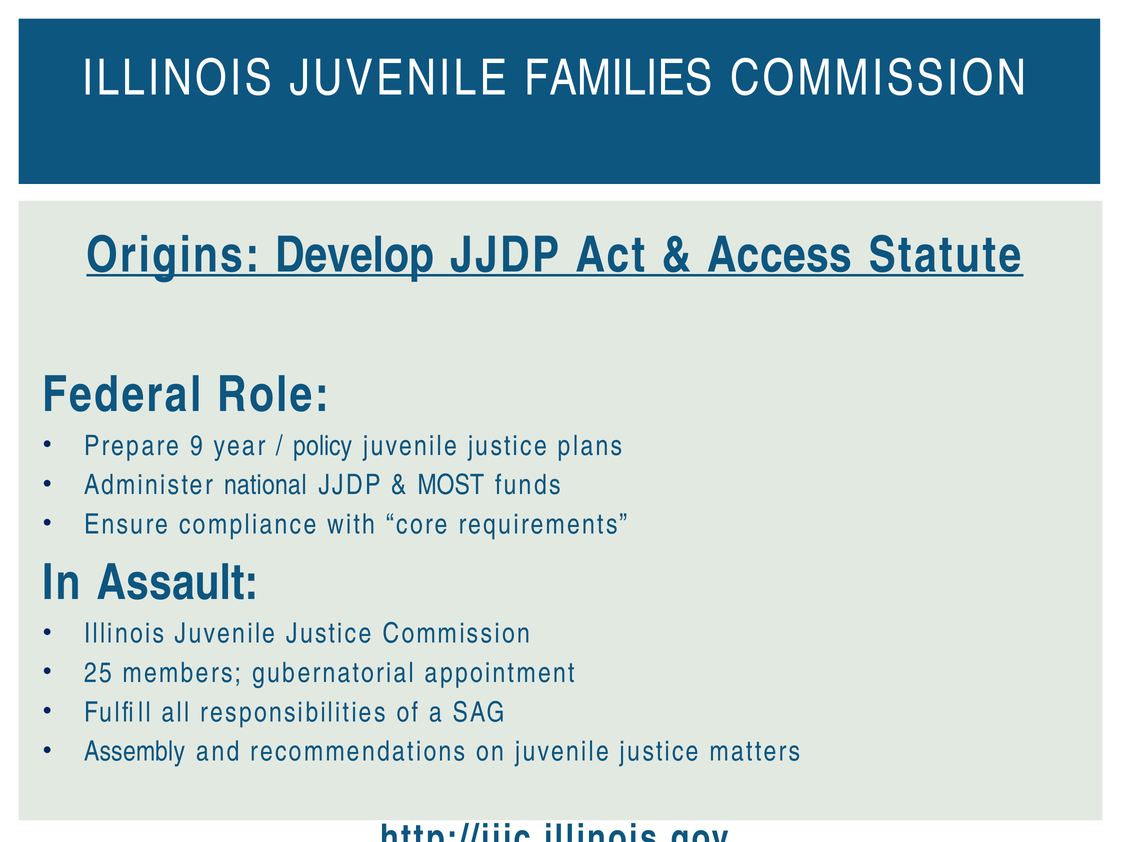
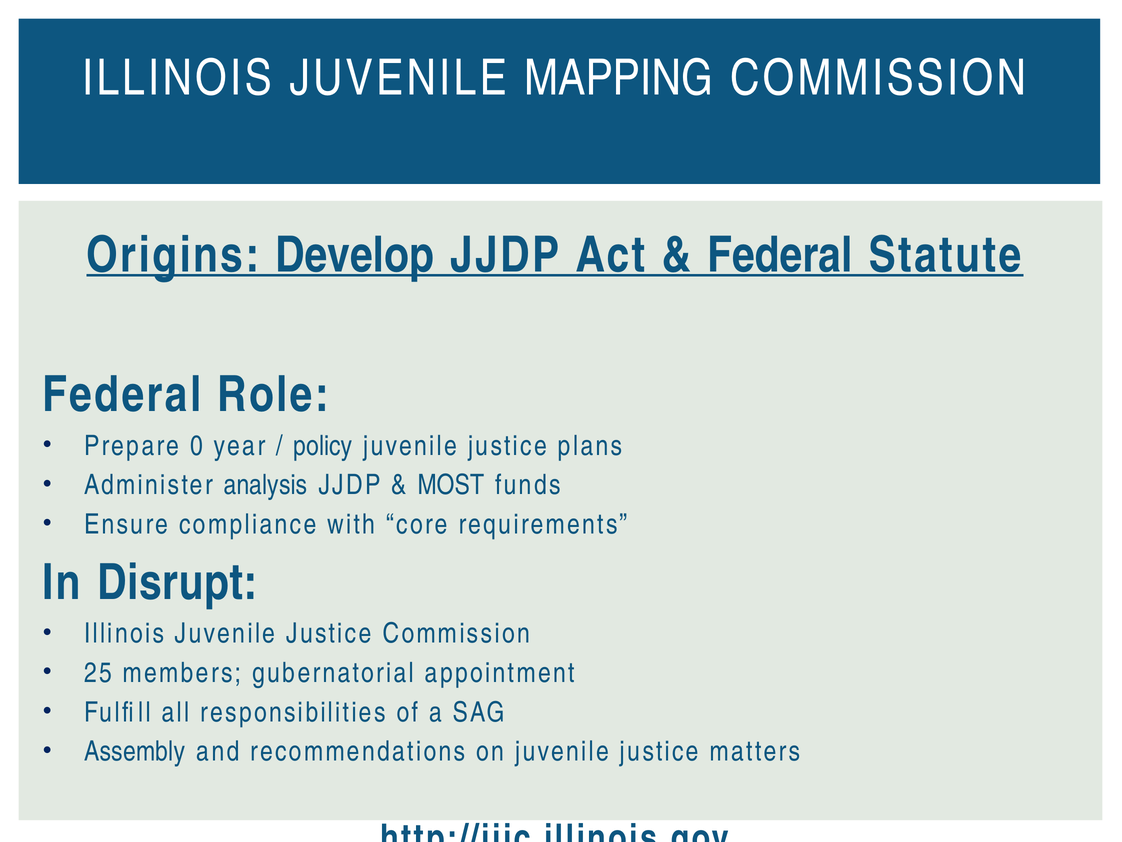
FAMILIES: FAMILIES -> MAPPING (619, 78)
Access: Access -> Federal (780, 255)
9: 9 -> 0 (196, 446)
national: national -> analysis (266, 485)
Assault: Assault -> Disrupt (177, 582)
